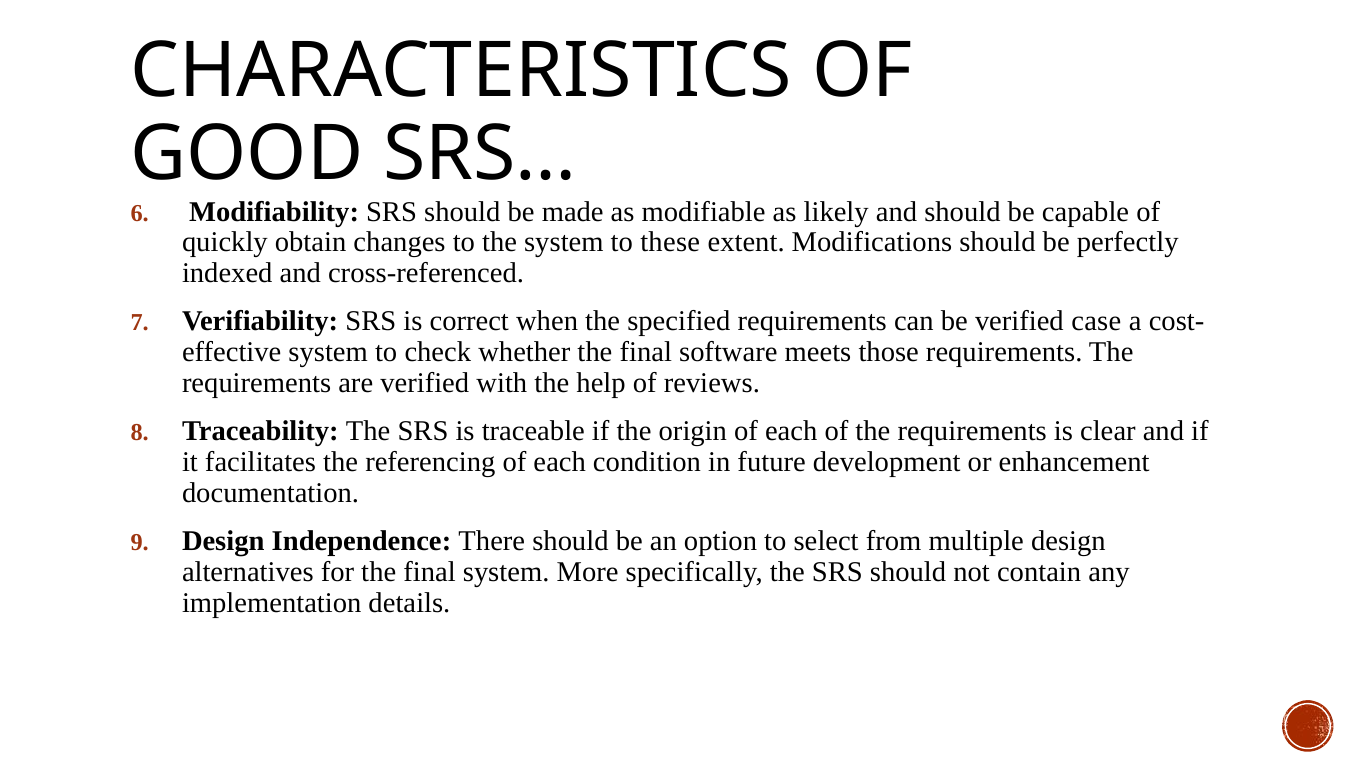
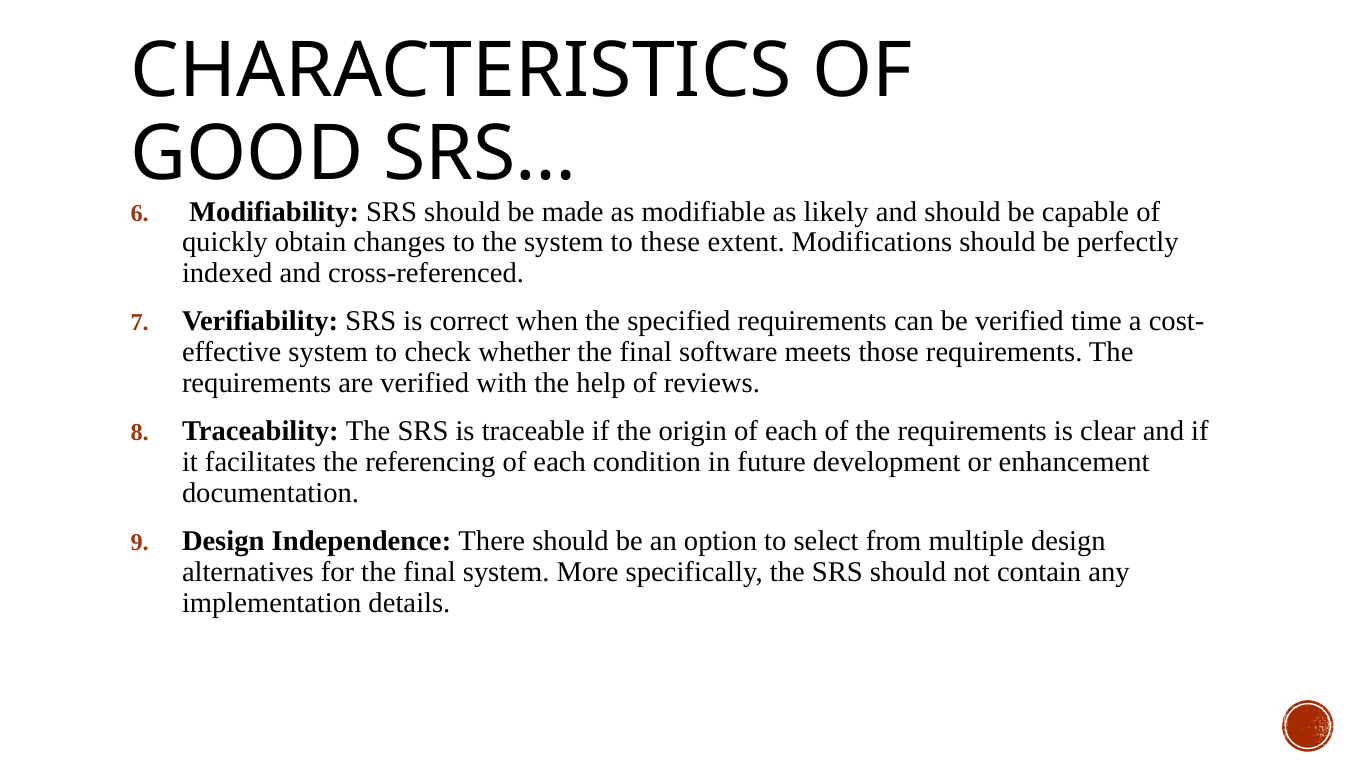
case: case -> time (1096, 321)
